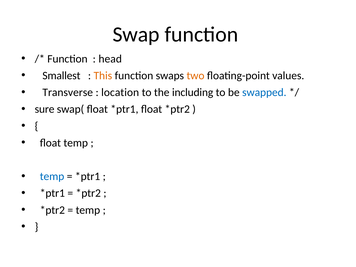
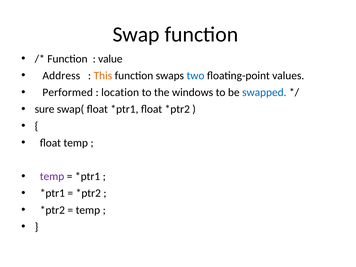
head: head -> value (110, 59)
Smallest: Smallest -> Address (61, 76)
two colour: orange -> blue (196, 76)
Transverse: Transverse -> Performed (68, 92)
including: including -> windows (193, 92)
temp colour: blue -> purple (52, 176)
